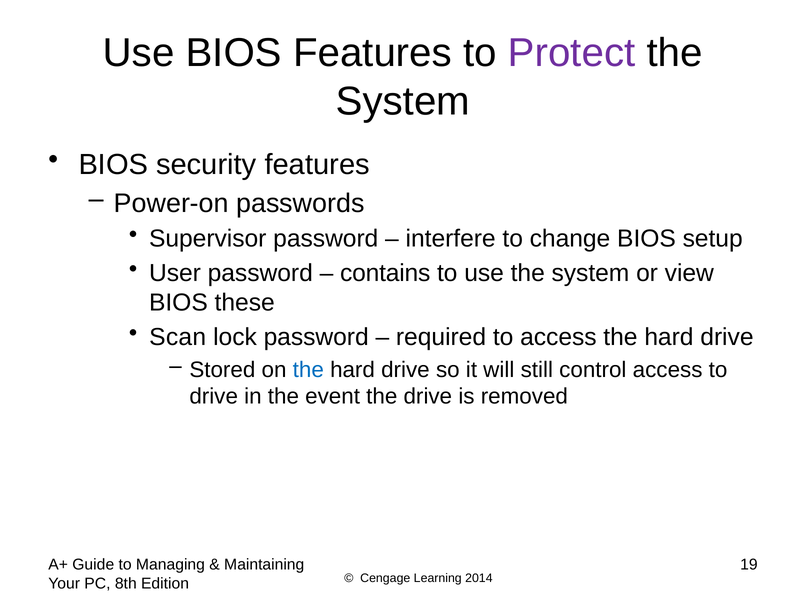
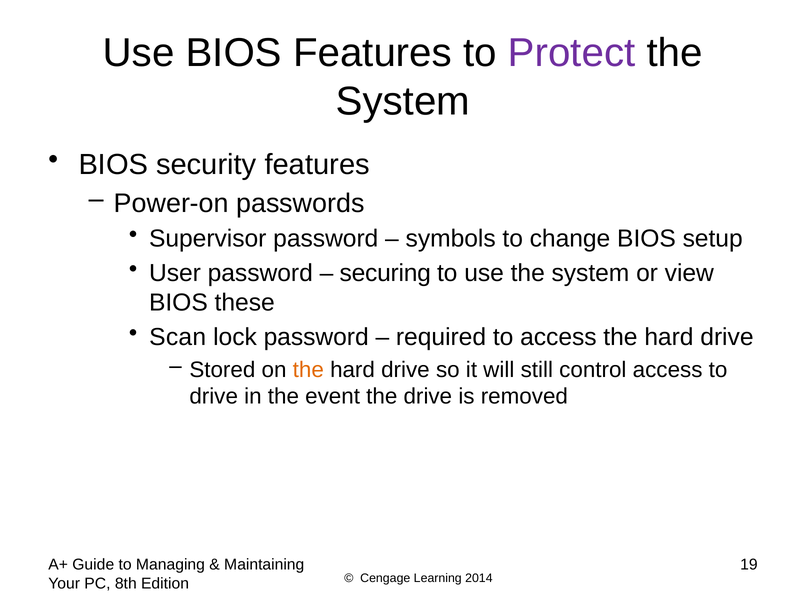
interfere: interfere -> symbols (451, 239)
contains: contains -> securing (385, 273)
the colour: blue -> orange (308, 370)
